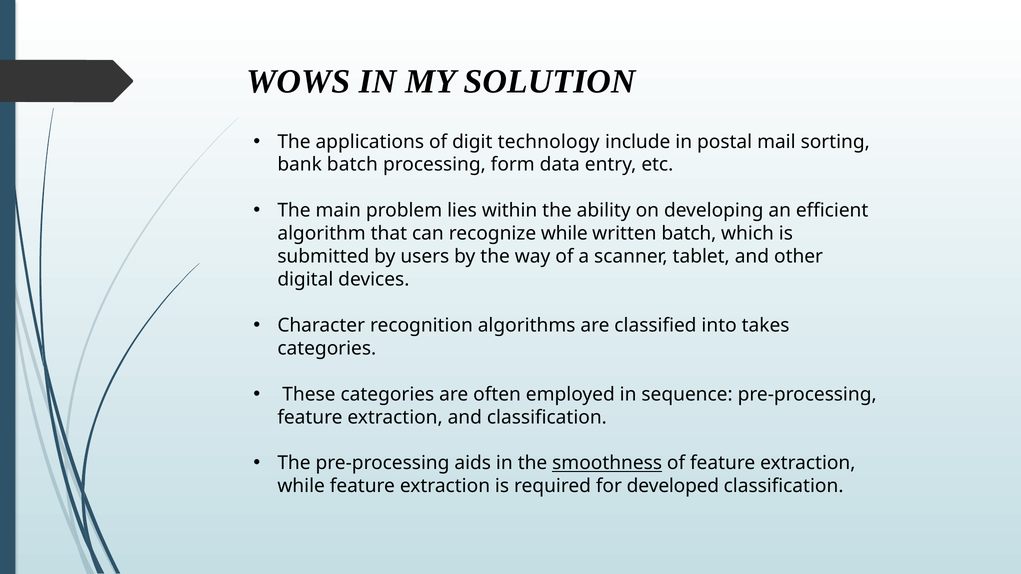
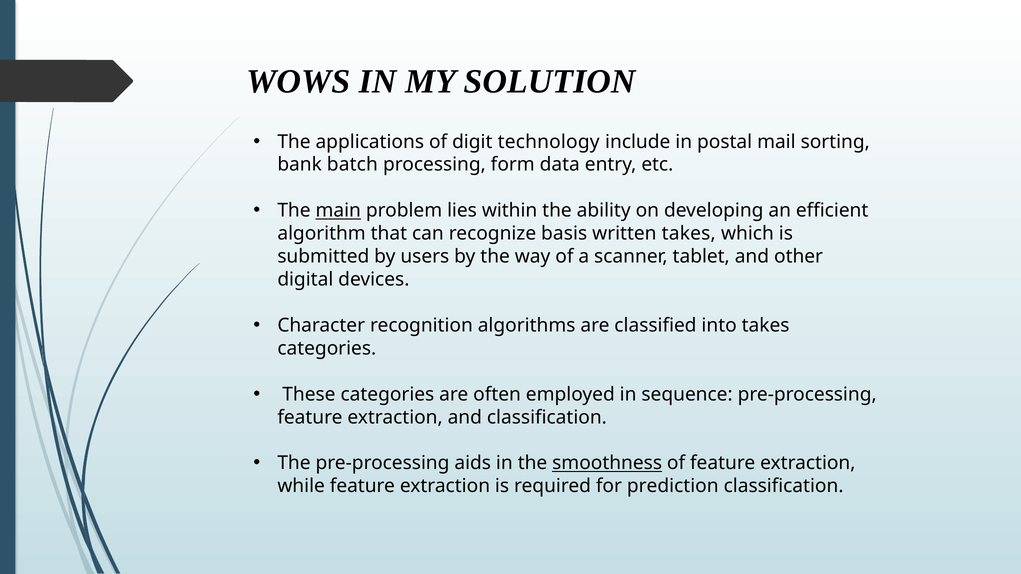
main underline: none -> present (338, 211)
recognize while: while -> basis (564, 234)
written batch: batch -> takes (689, 234)
developed: developed -> prediction (673, 486)
